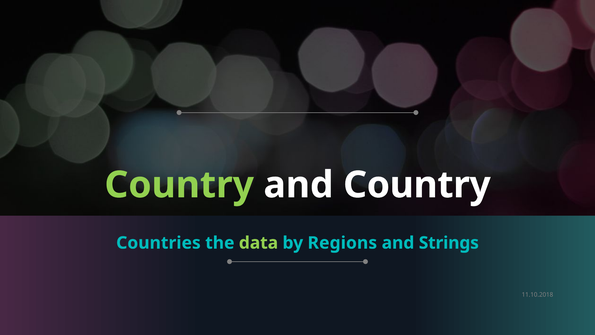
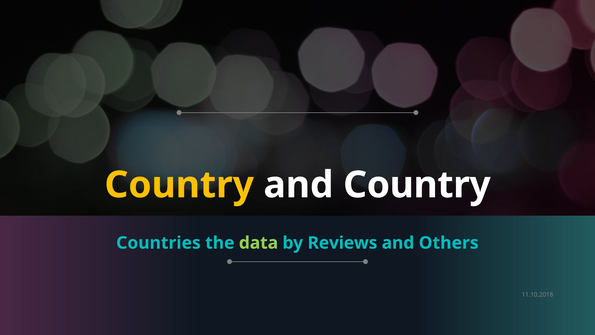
Country colour: light green -> yellow (179, 185)
Regions: Regions -> Reviews (342, 243)
Strings: Strings -> Others (449, 243)
